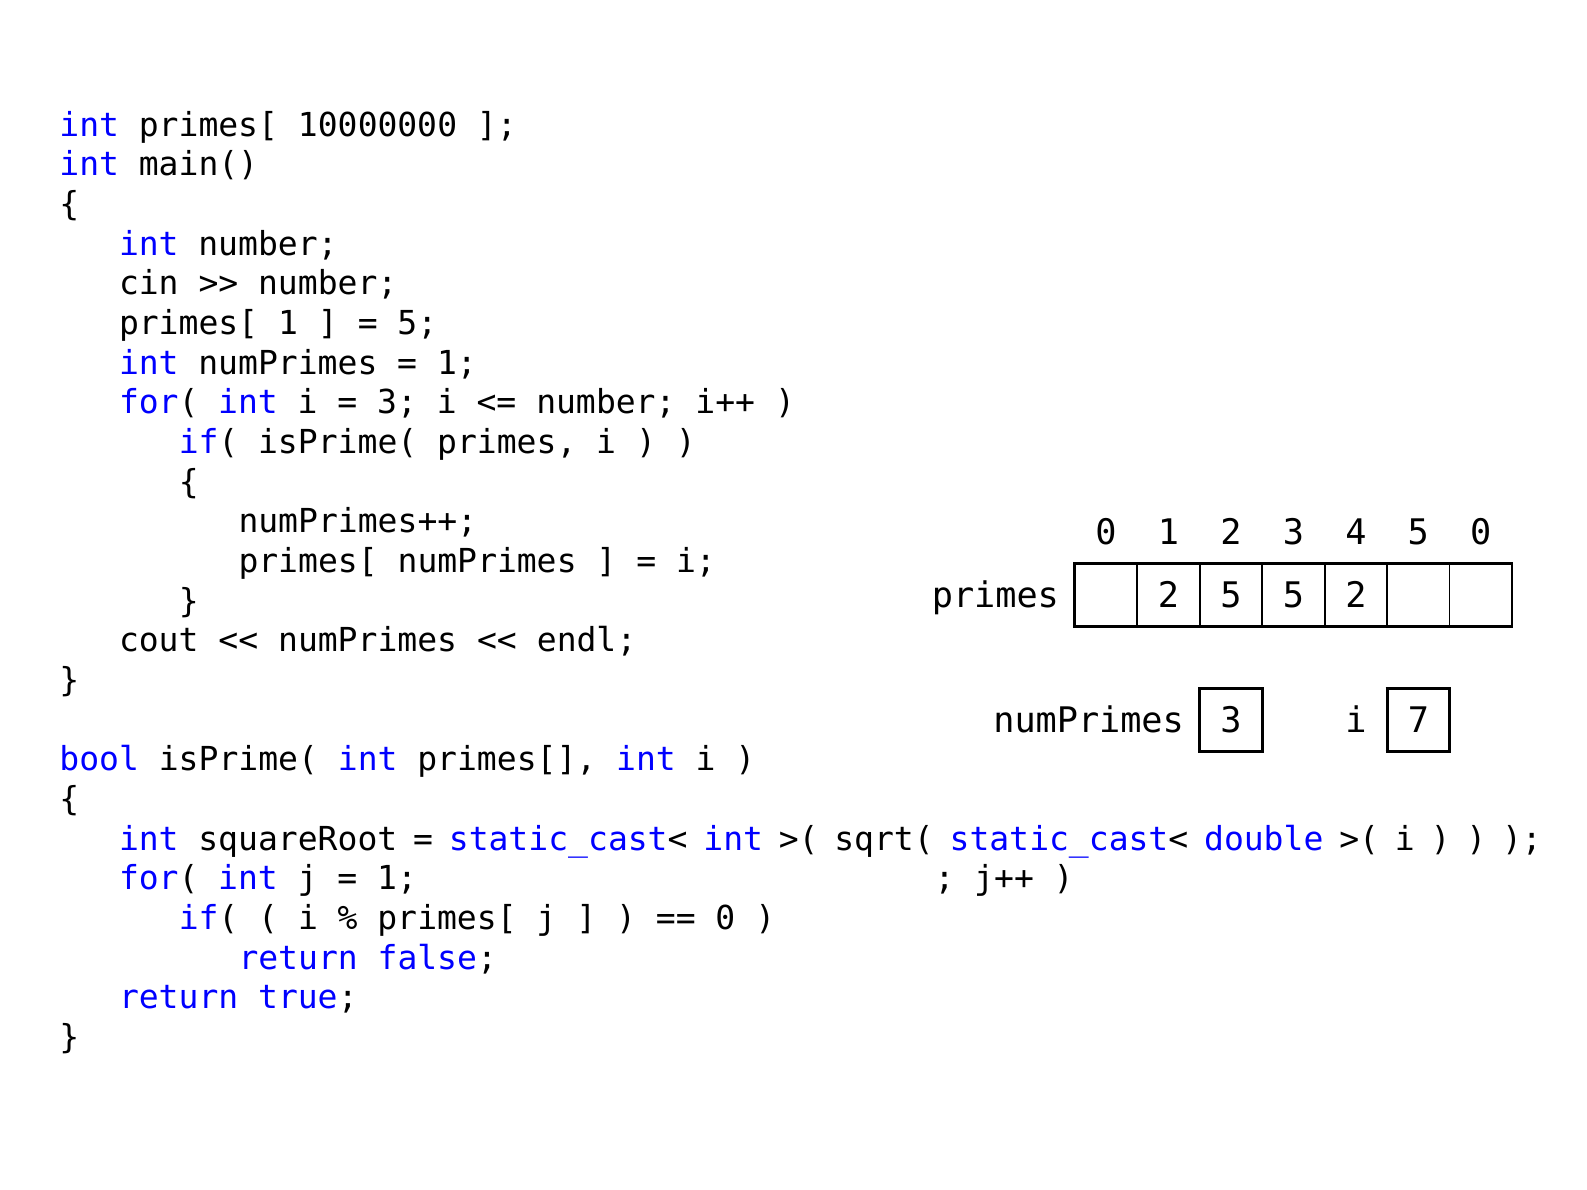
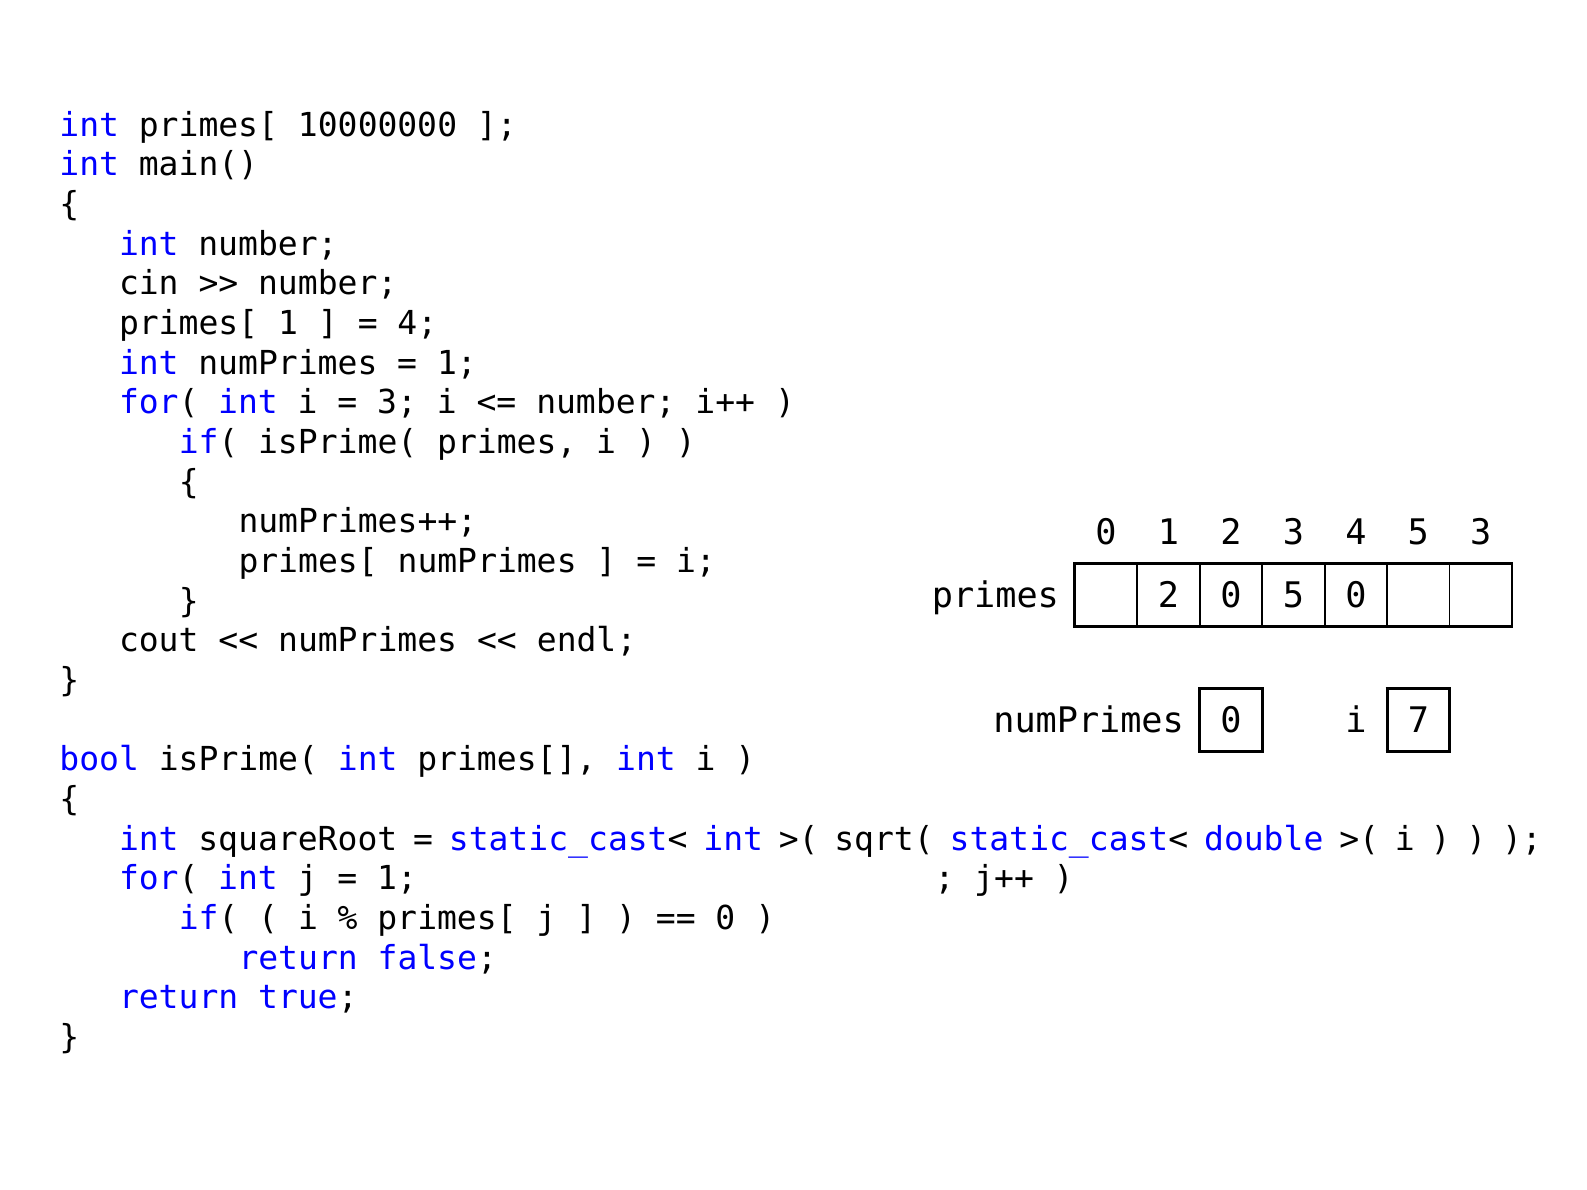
5: 5 -> 4 (417, 324)
5 0: 0 -> 3 (1481, 533)
2 5: 5 -> 0 (1231, 596)
5 2: 2 -> 0 (1356, 596)
numPrimes 3: 3 -> 0 (1231, 721)
